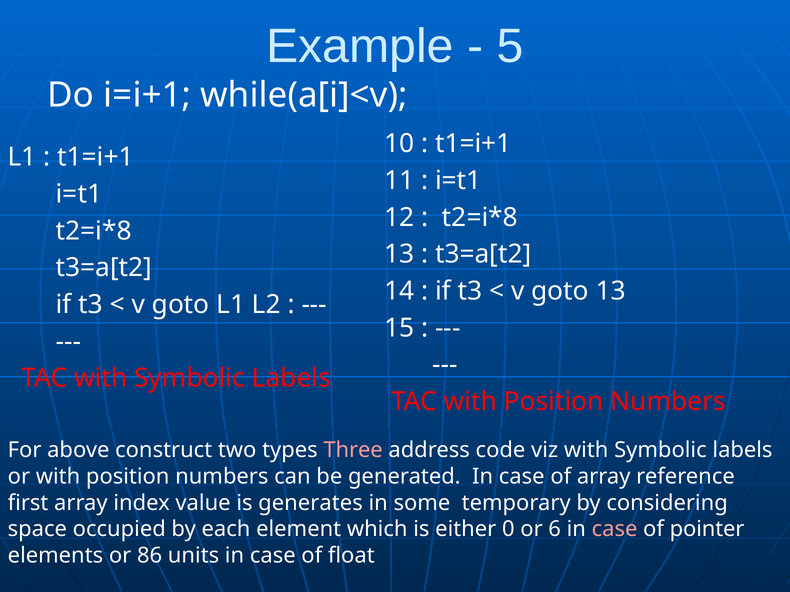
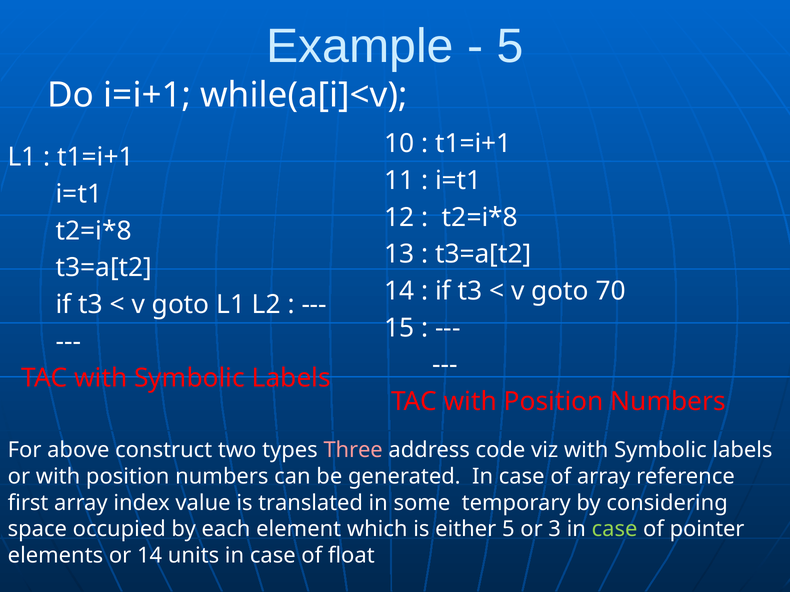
goto 13: 13 -> 70 (611, 291)
generates: generates -> translated (311, 503)
either 0: 0 -> 5 (508, 530)
6: 6 -> 3 (555, 530)
case colour: pink -> light green (615, 530)
or 86: 86 -> 14 (150, 556)
